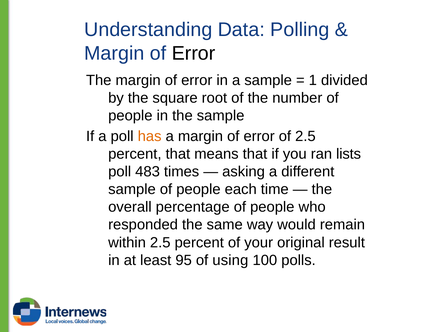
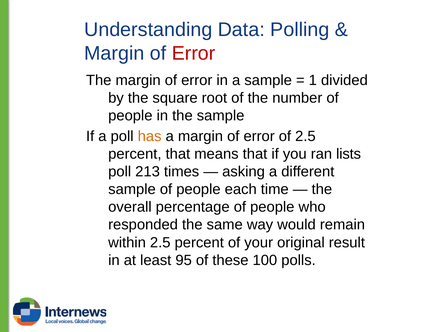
Error colour: black -> red (194, 53)
483: 483 -> 213 (148, 172)
using: using -> these (230, 260)
